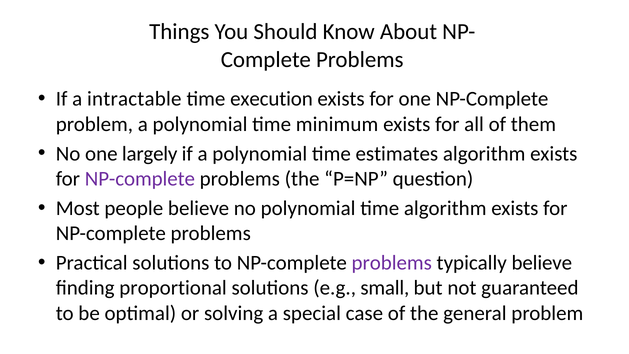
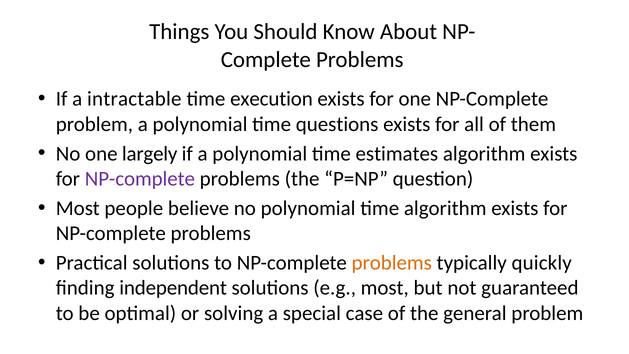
minimum: minimum -> questions (337, 124)
problems colour: purple -> orange (392, 263)
typically believe: believe -> quickly (542, 263)
proportional: proportional -> independent (173, 288)
e.g small: small -> most (385, 288)
